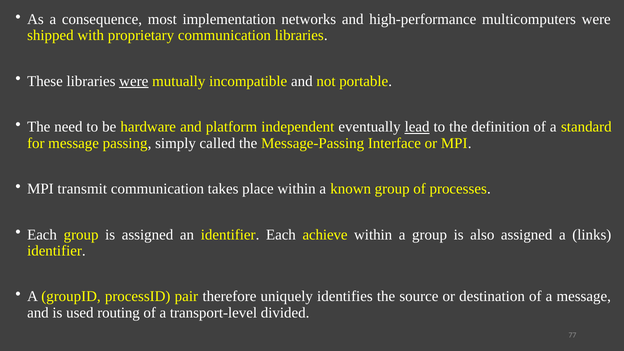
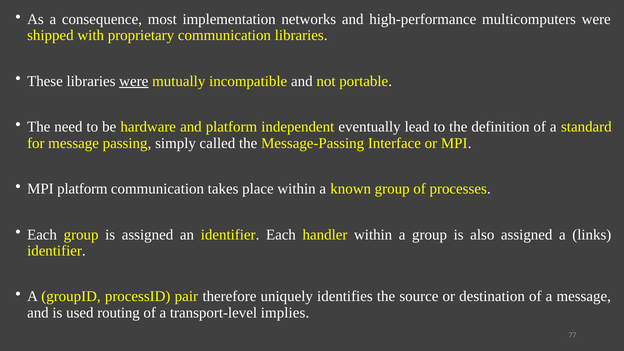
lead underline: present -> none (417, 127)
MPI transmit: transmit -> platform (82, 189)
achieve: achieve -> handler (325, 235)
divided: divided -> implies (285, 313)
